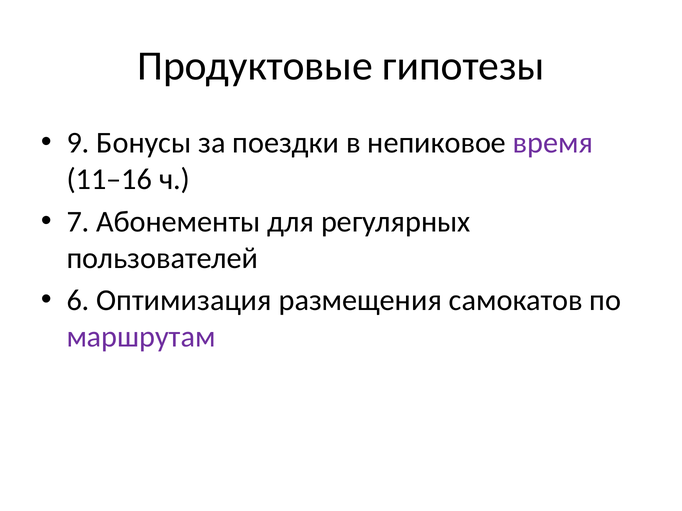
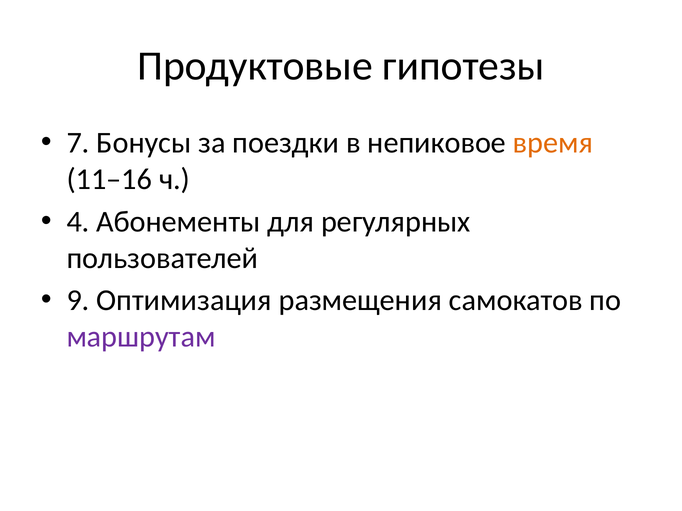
9: 9 -> 7 (78, 143)
время colour: purple -> orange (553, 143)
7: 7 -> 4 (78, 222)
6: 6 -> 9 (78, 301)
